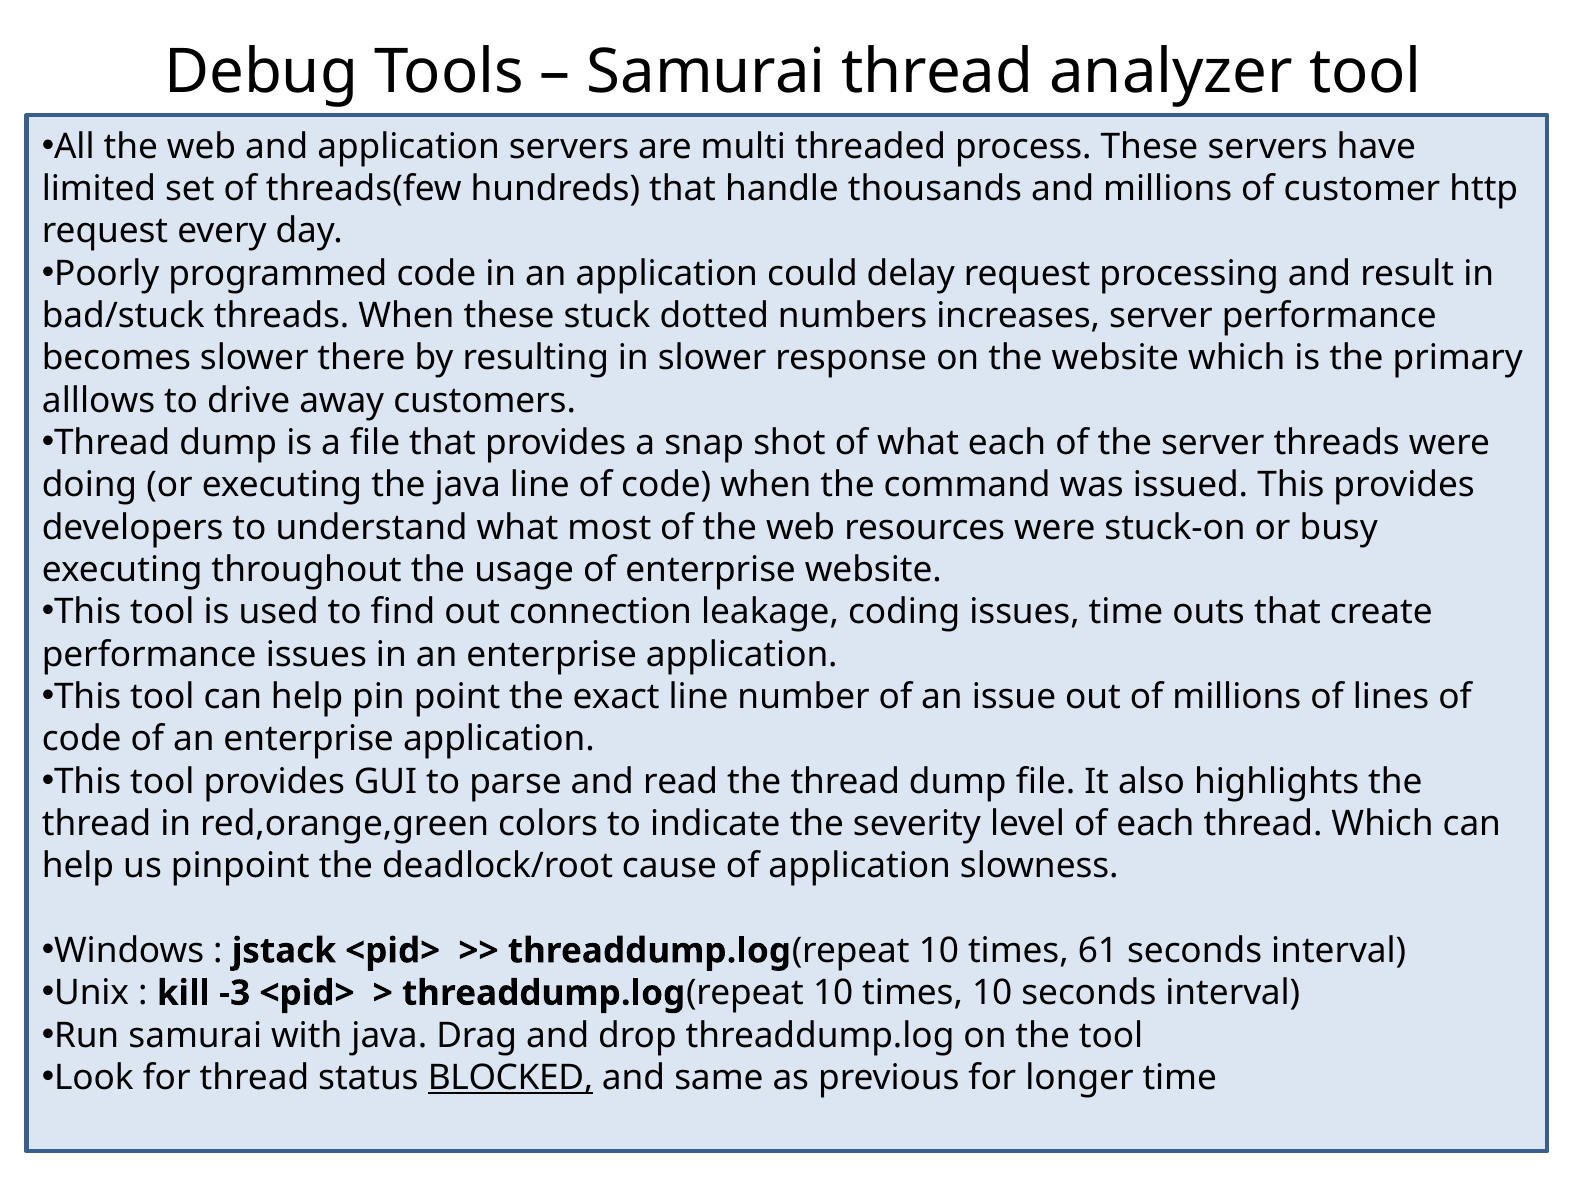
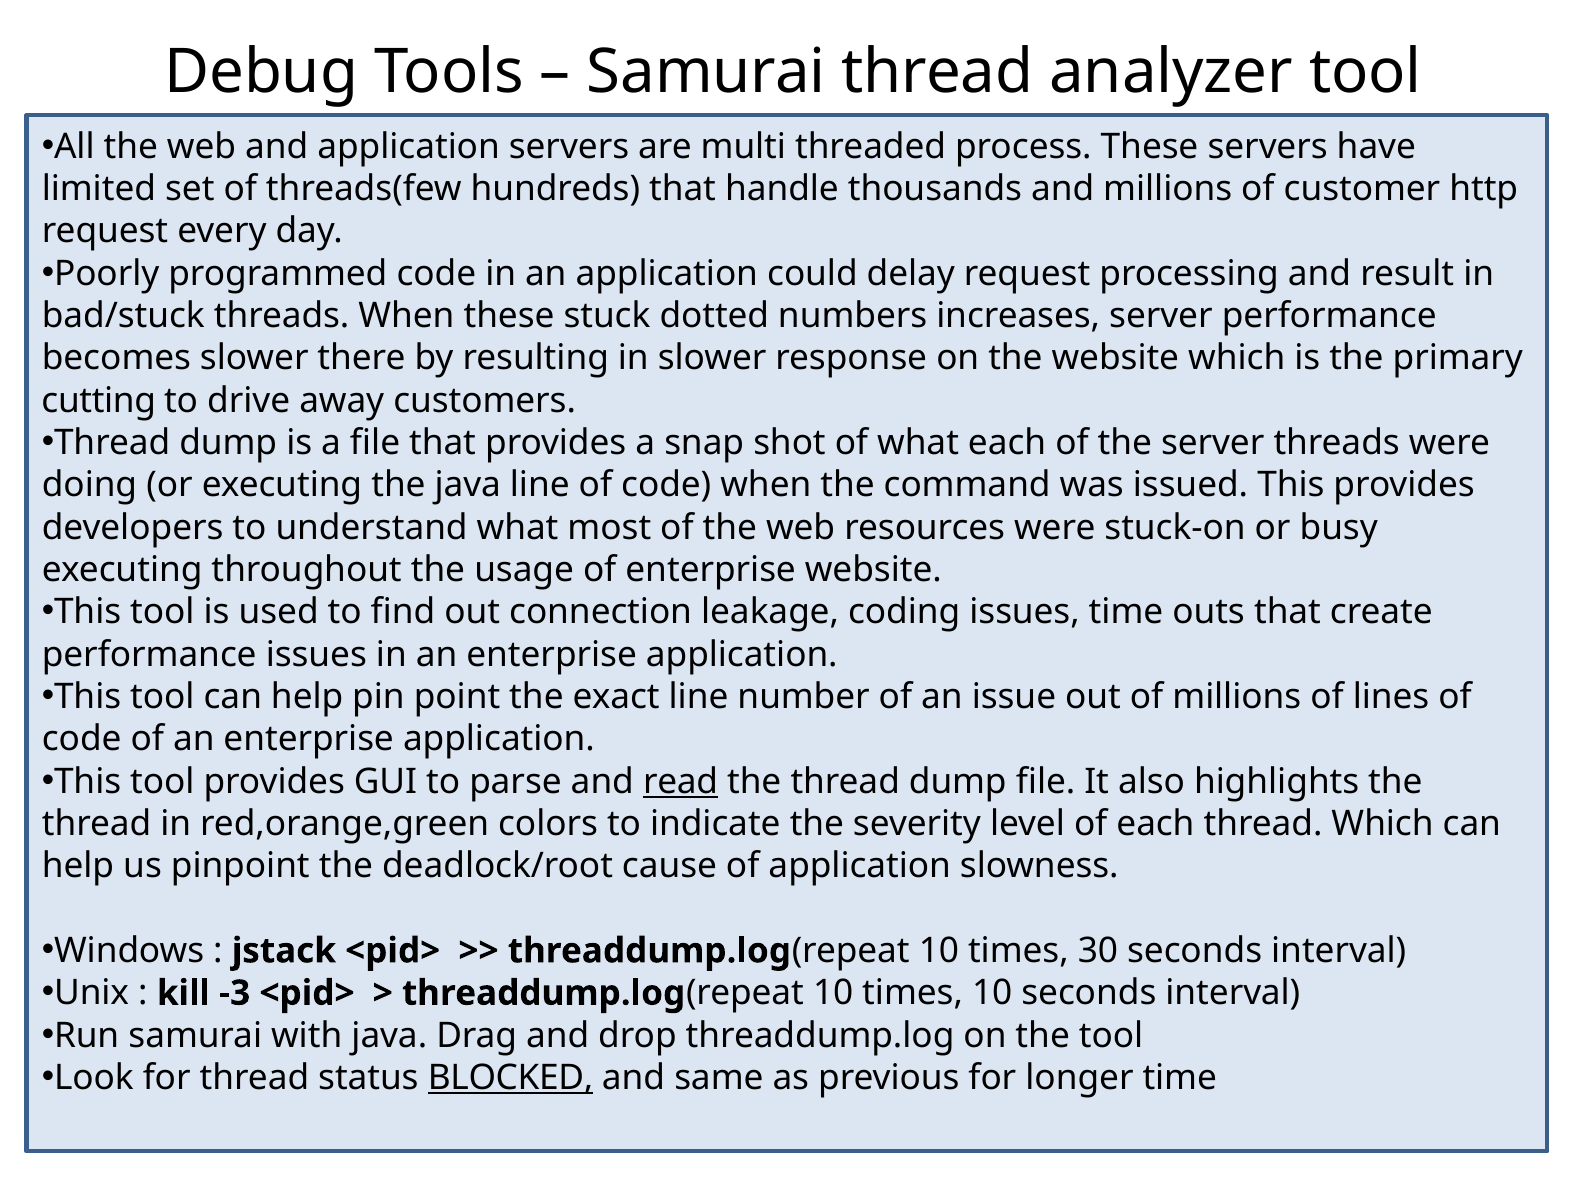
alllows: alllows -> cutting (99, 400)
read underline: none -> present (681, 781)
61: 61 -> 30 (1098, 950)
